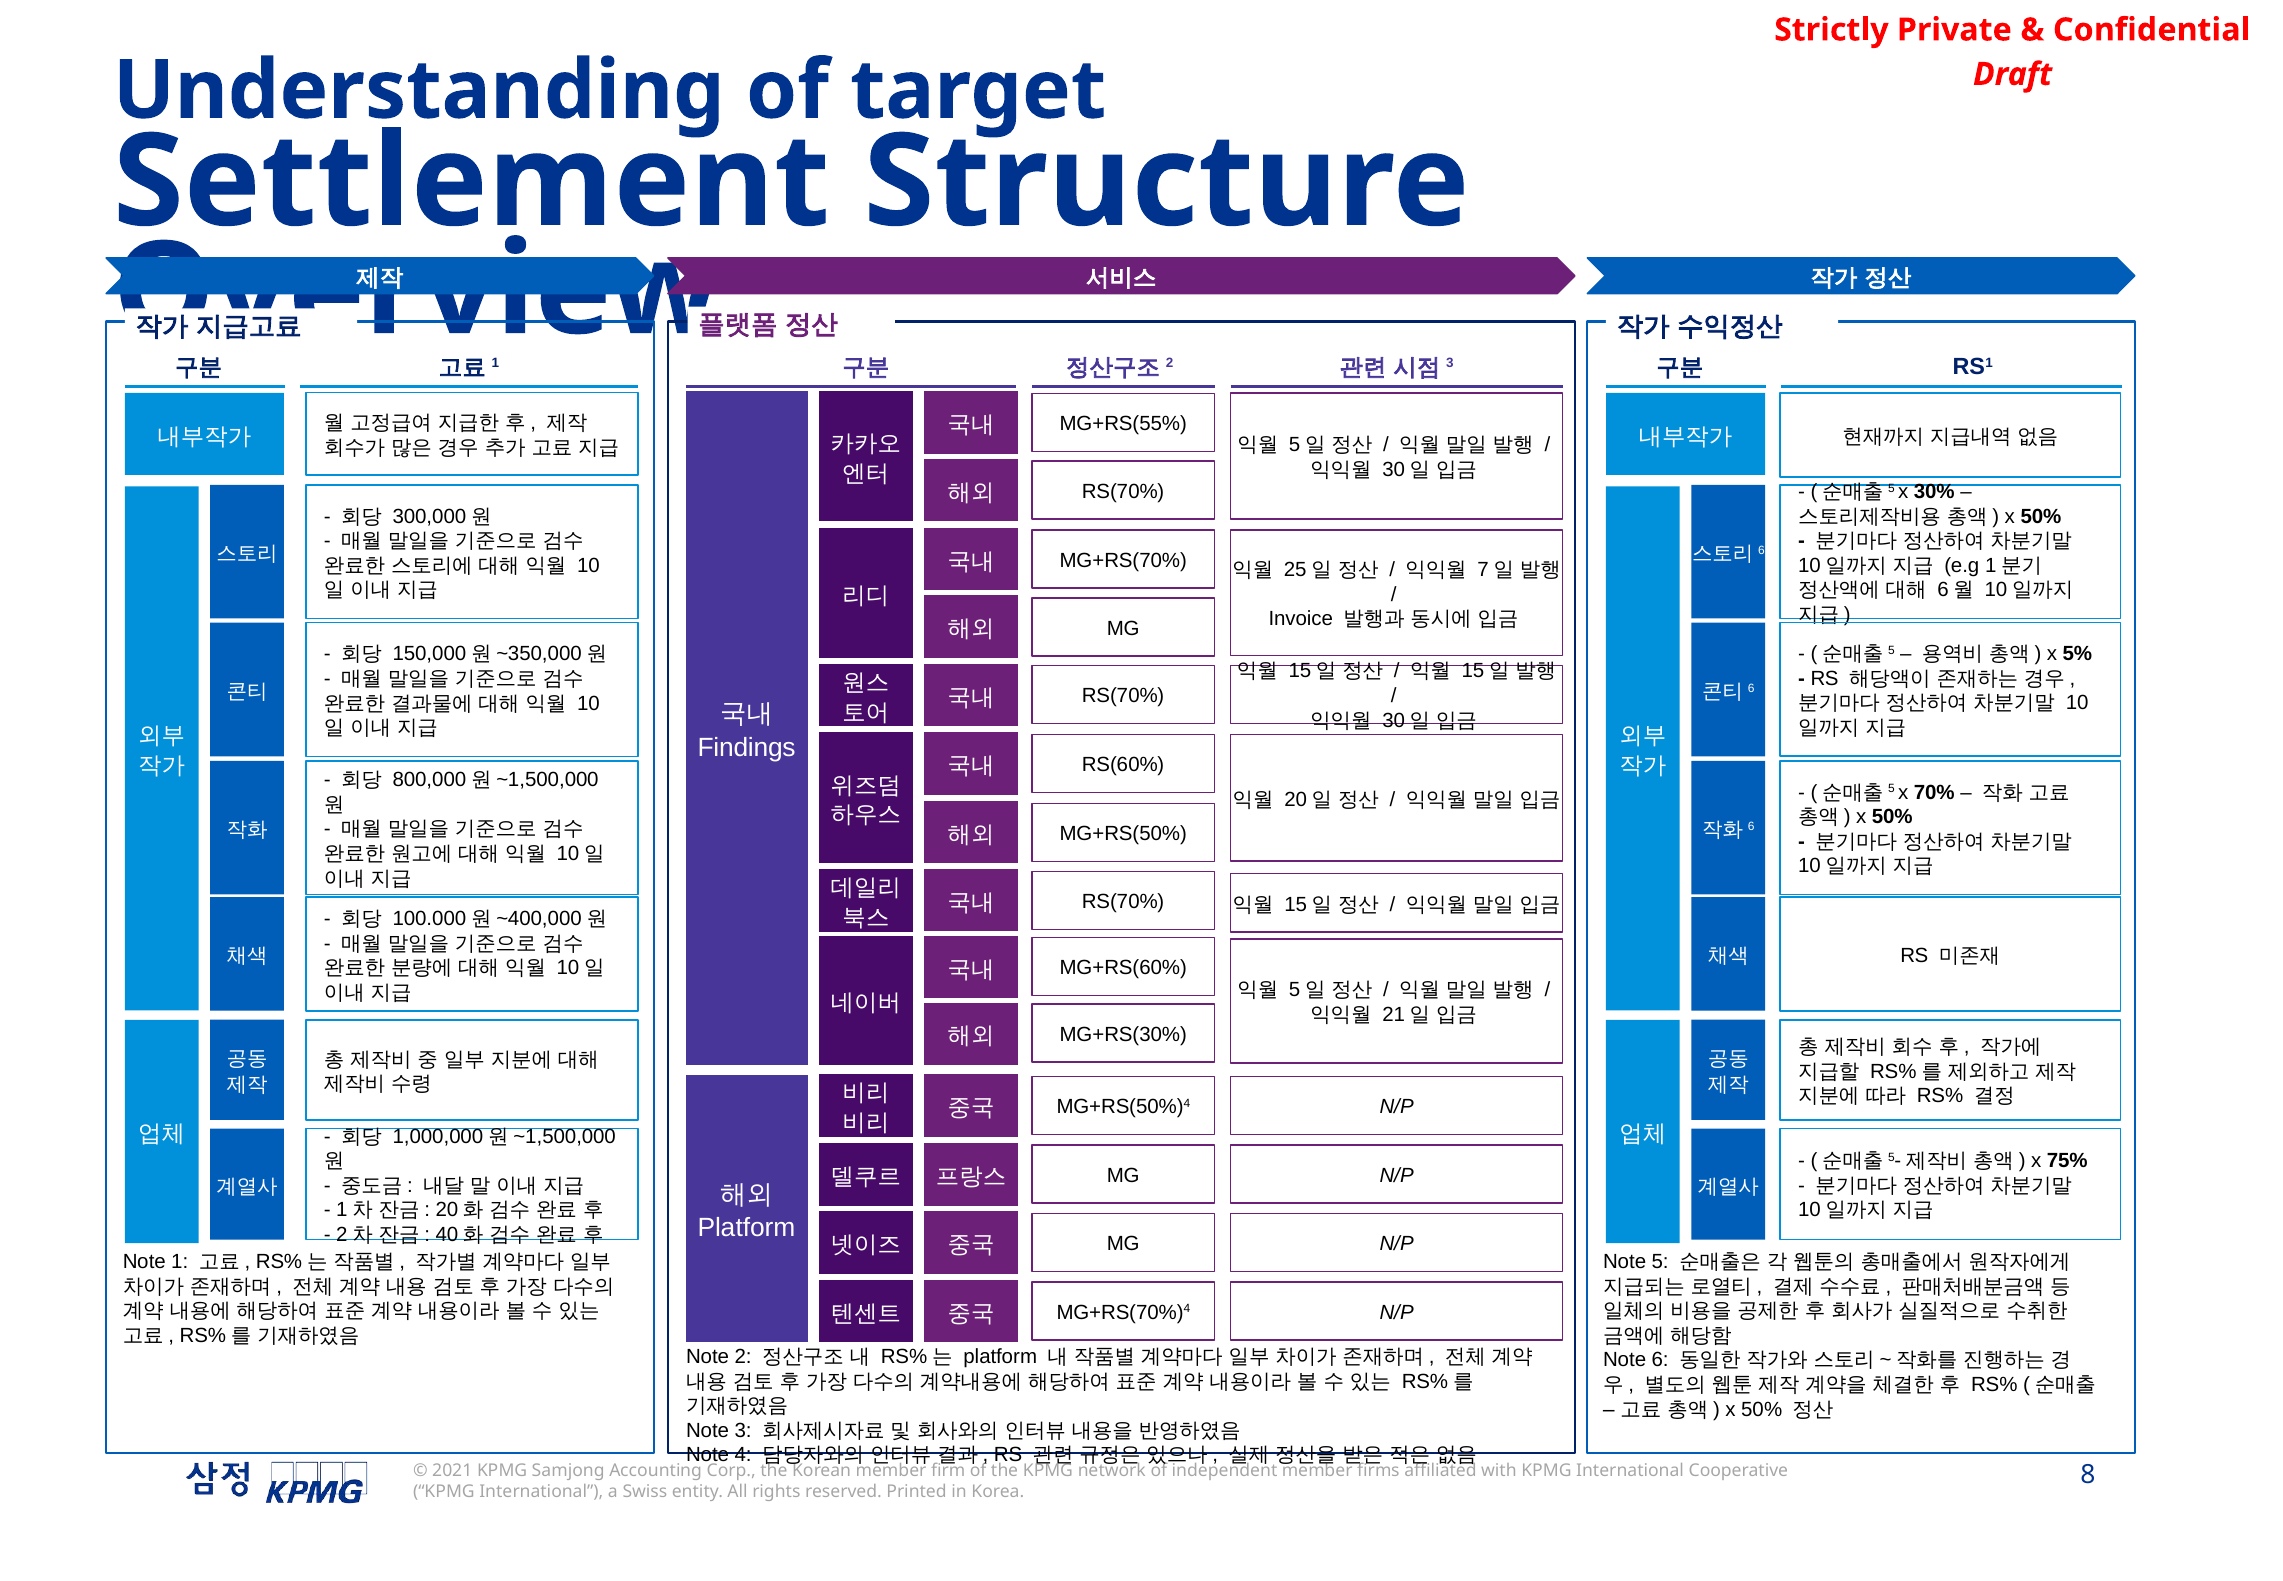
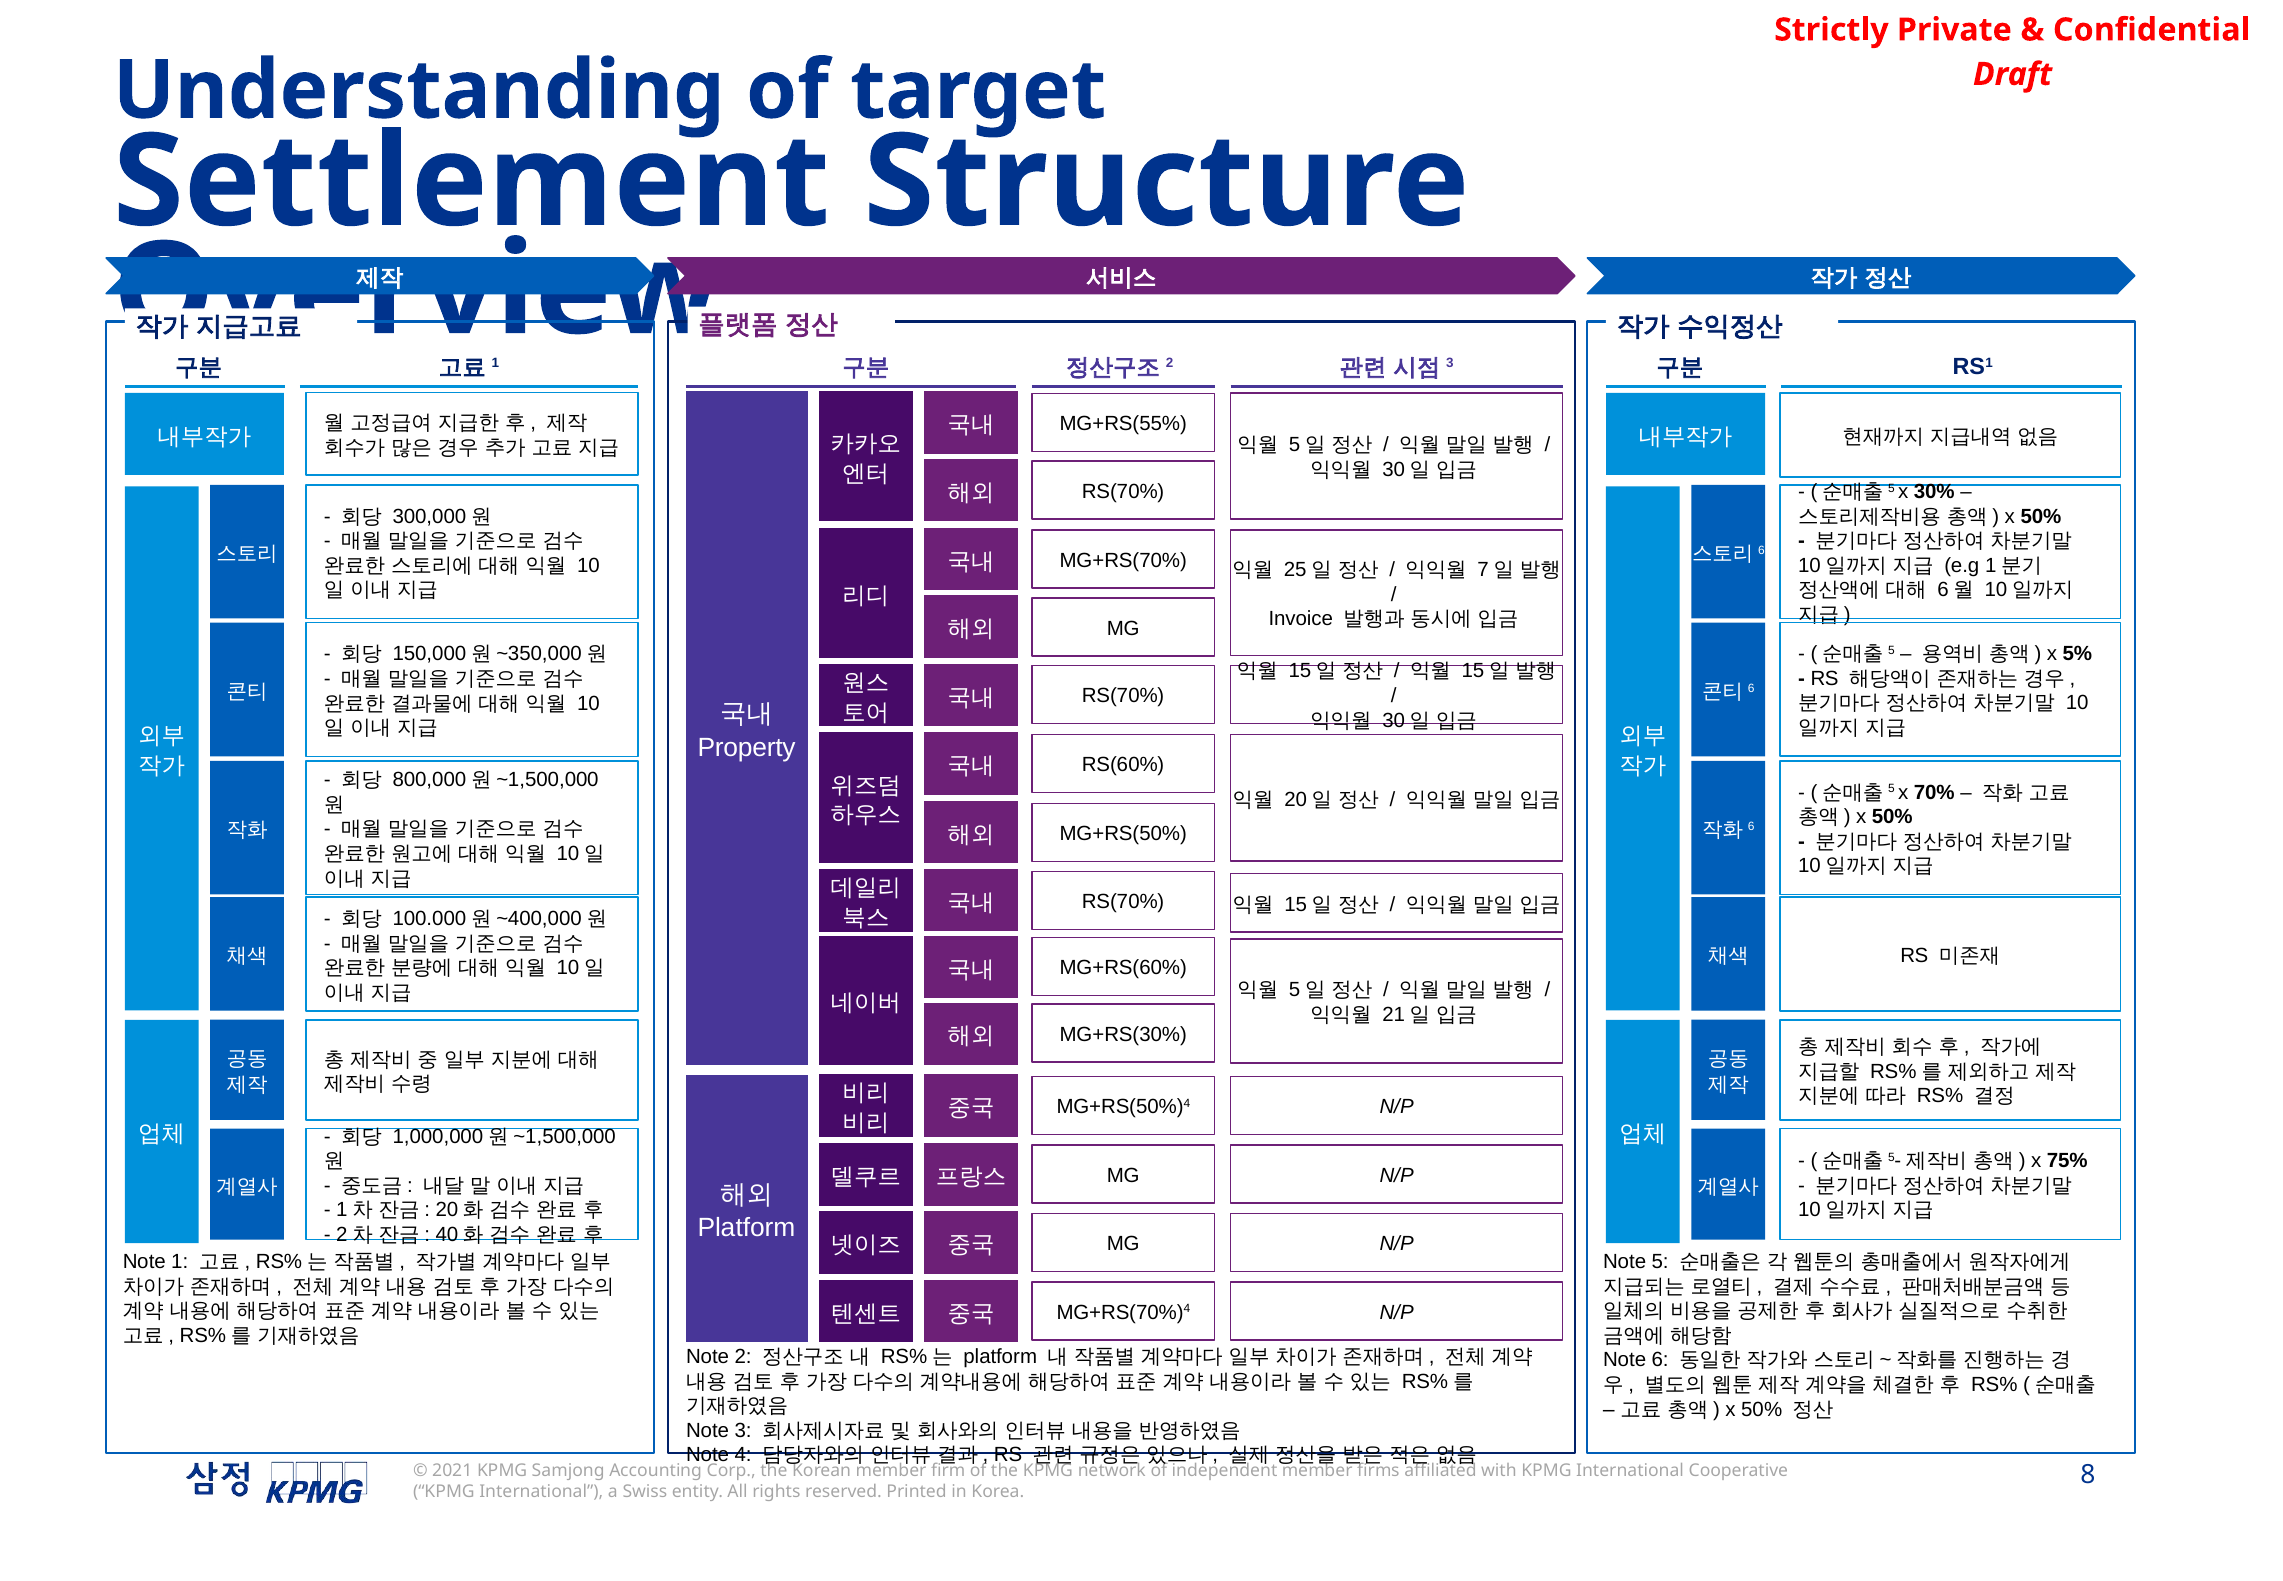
Findings: Findings -> Property (747, 747)
